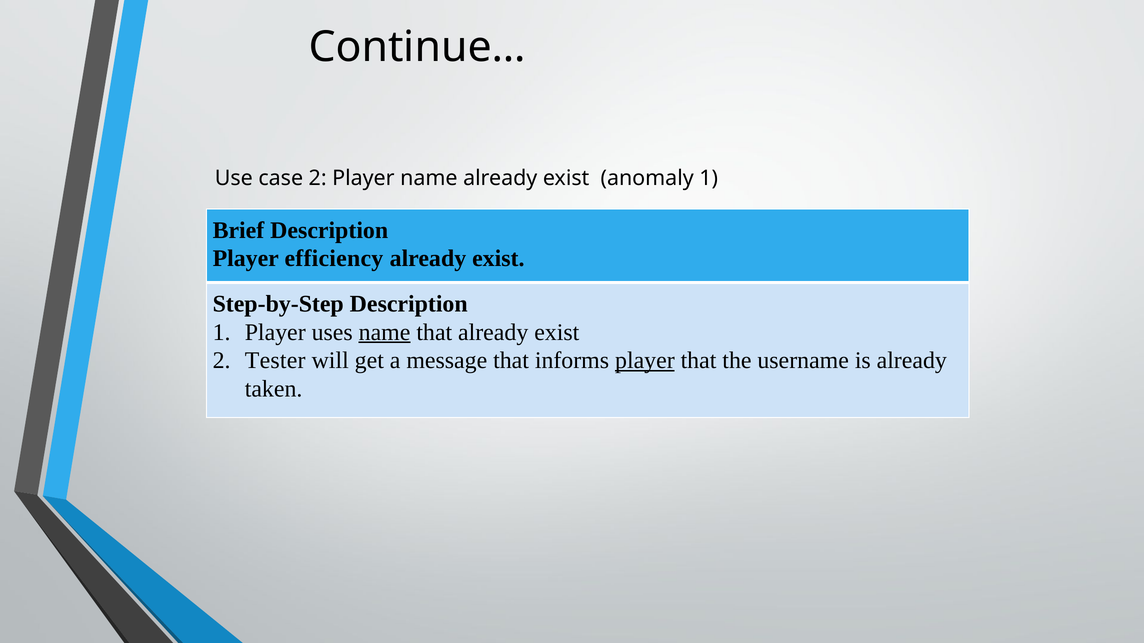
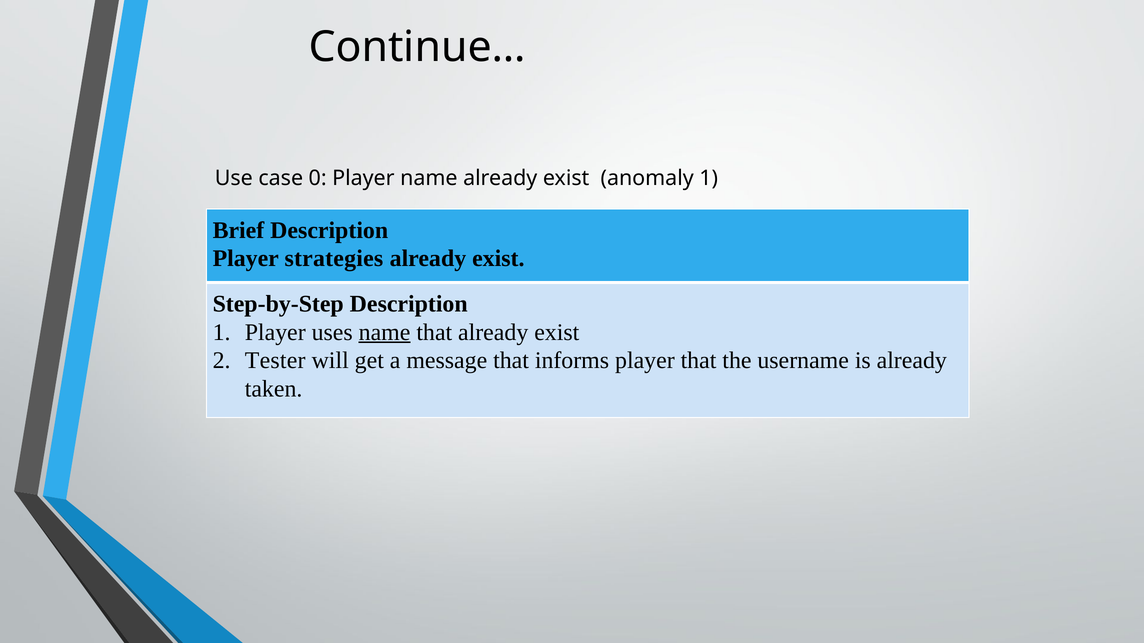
case 2: 2 -> 0 (318, 178)
efficiency: efficiency -> strategies (334, 259)
player underline: present -> none (645, 361)
